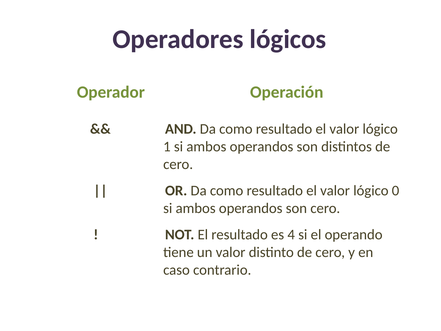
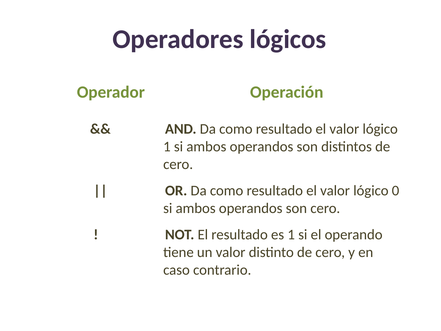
es 4: 4 -> 1 (291, 235)
